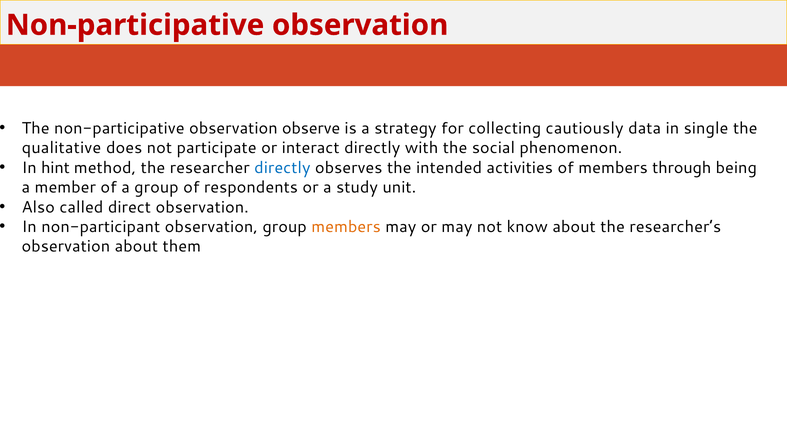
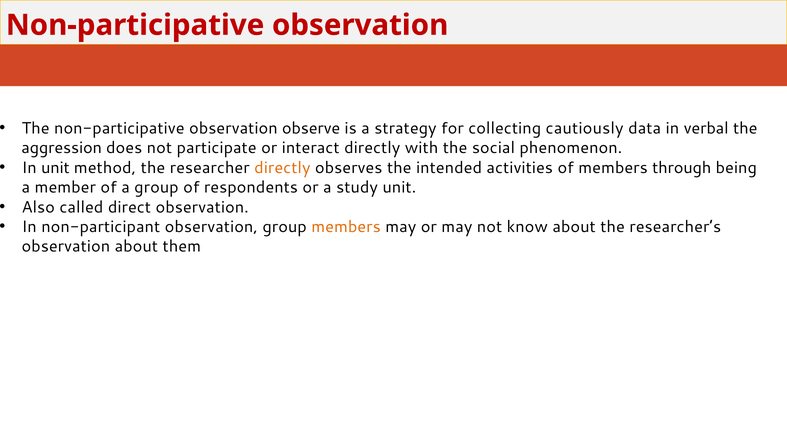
single: single -> verbal (706, 128)
qualitative: qualitative -> aggression (62, 148)
In hint: hint -> unit (55, 168)
directly colour: blue -> orange (282, 168)
